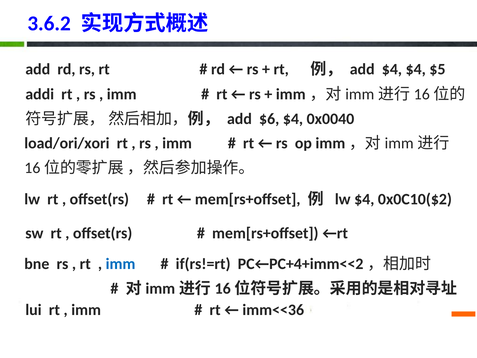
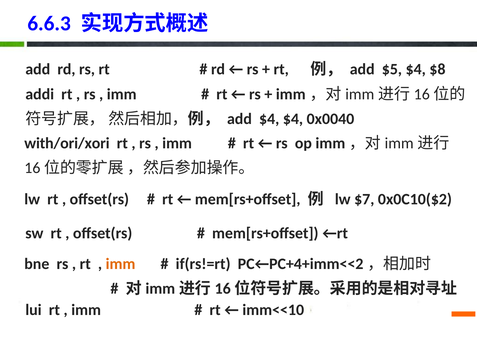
3.6.2: 3.6.2 -> 6.6.3 (49, 23)
add $4: $4 -> $5 (392, 69)
$5: $5 -> $8 (437, 69)
add $6: $6 -> $4 (269, 119)
load/ori/xori: load/ori/xori -> with/ori/xori (67, 143)
lw $4: $4 -> $7 (364, 199)
imm colour: blue -> orange (121, 264)
imm<<36: imm<<36 -> imm<<10 (273, 310)
